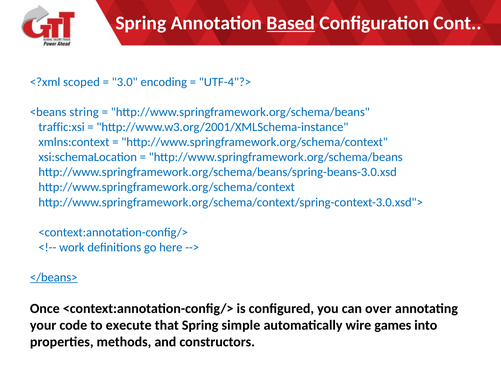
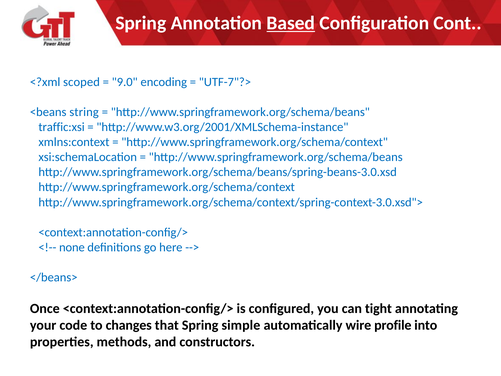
3.0: 3.0 -> 9.0 (125, 82)
UTF-4"?>: UTF-4"?> -> UTF-7"?> (225, 82)
work: work -> none (72, 247)
</beans> underline: present -> none (54, 277)
over: over -> tight (378, 308)
execute: execute -> changes (129, 325)
games: games -> profile (393, 325)
